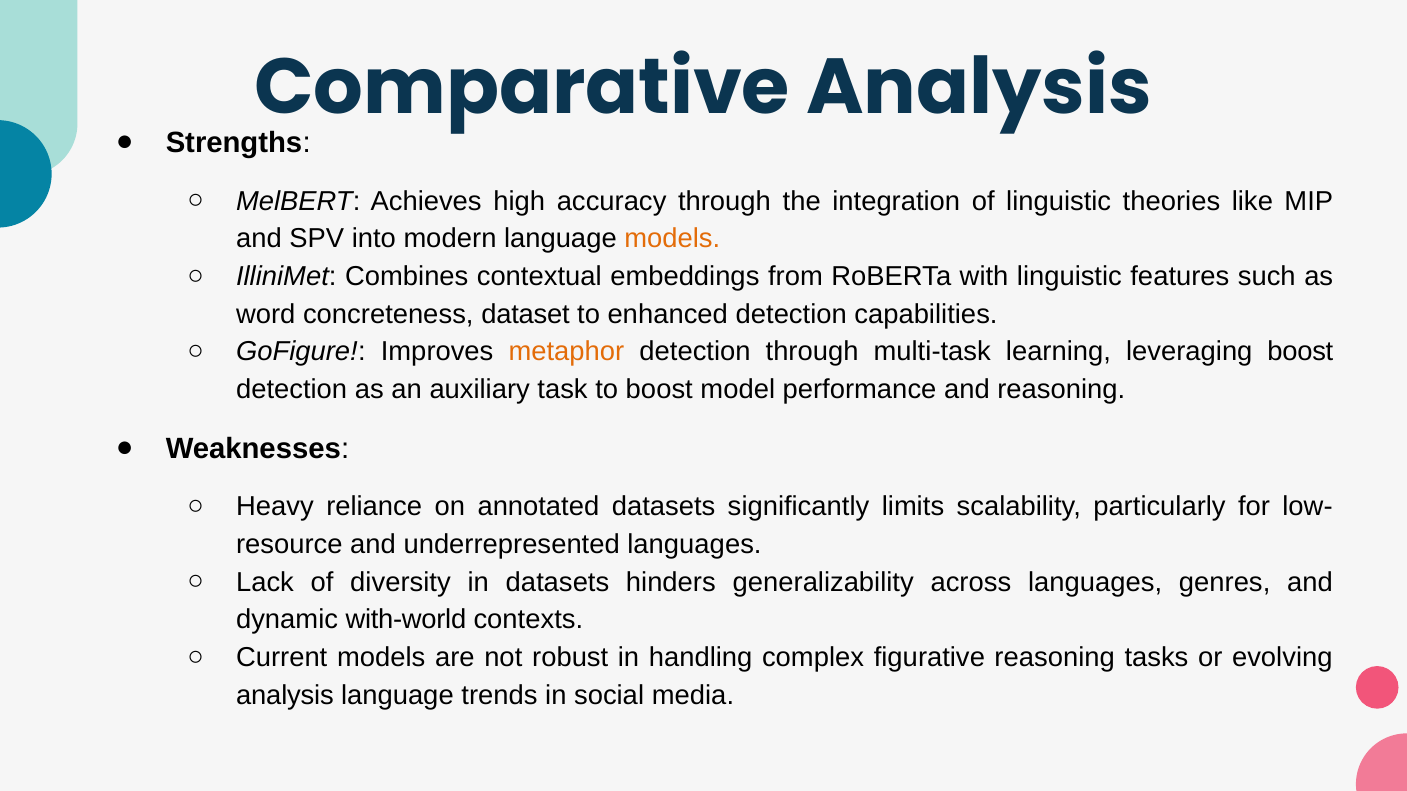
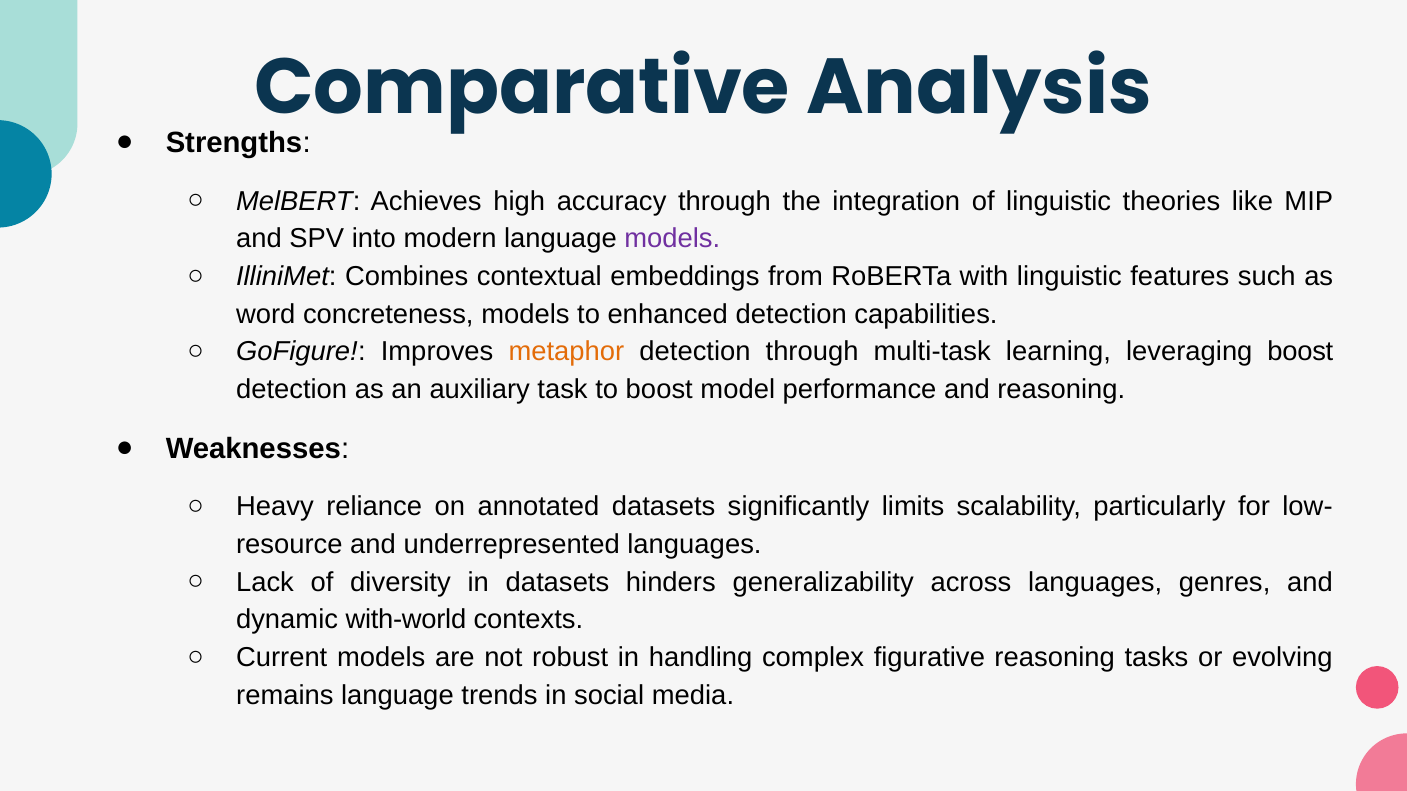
models colour: orange -> purple (672, 239)
concreteness dataset: dataset -> models (525, 314)
analysis: analysis -> remains (285, 696)
